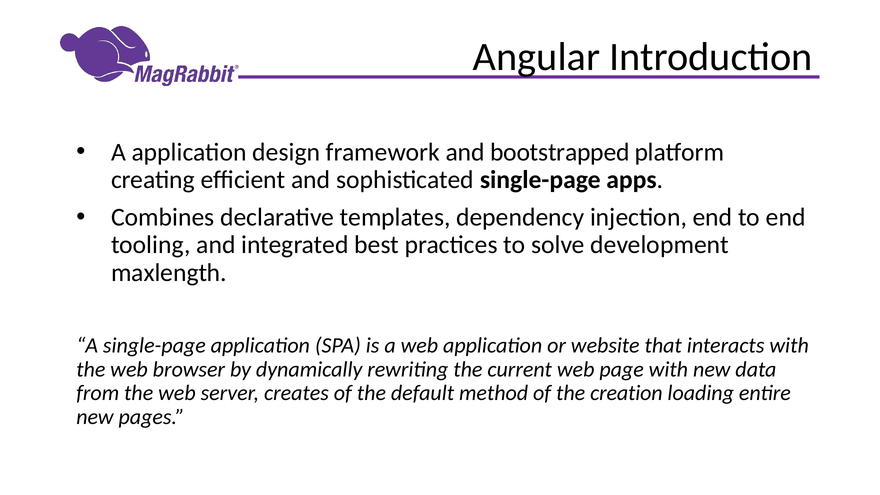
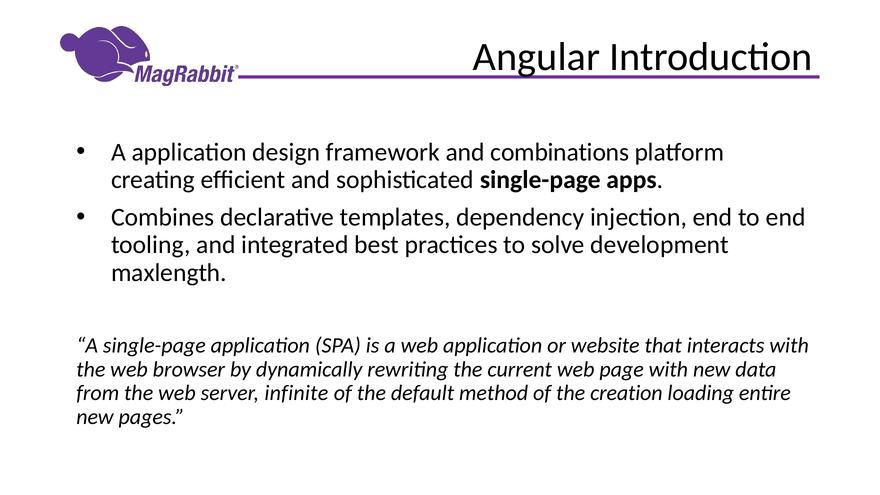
bootstrapped: bootstrapped -> combinations (560, 152)
creates: creates -> infinite (296, 393)
